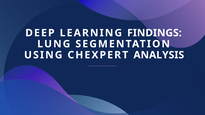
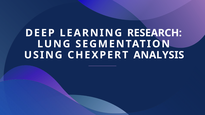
FINDINGS: FINDINGS -> RESEARCH (154, 33)
